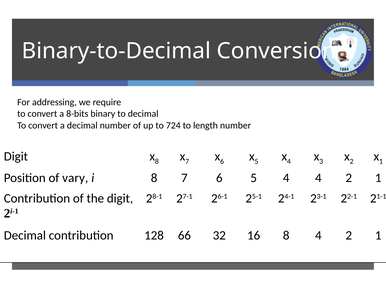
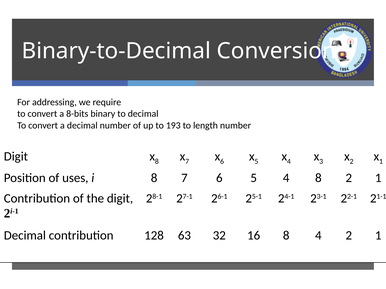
724: 724 -> 193 (173, 126)
vary: vary -> uses (75, 178)
4 4: 4 -> 8 (318, 178)
66: 66 -> 63 (184, 236)
